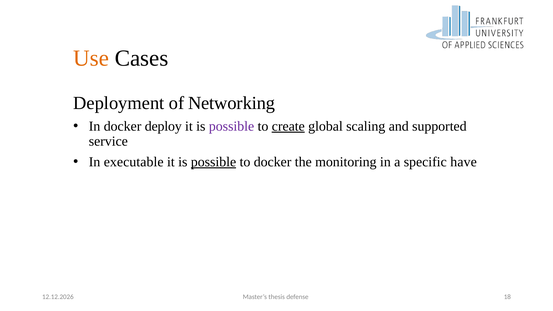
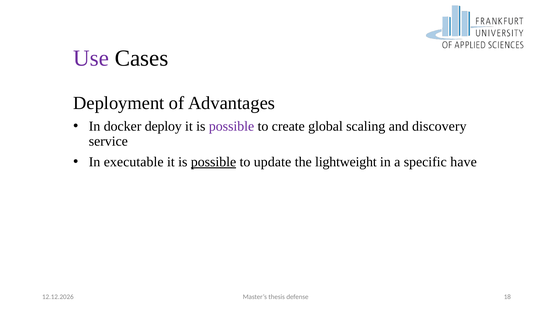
Use colour: orange -> purple (91, 58)
Networking: Networking -> Advantages (232, 103)
create underline: present -> none (288, 126)
supported: supported -> discovery (439, 126)
to docker: docker -> update (273, 162)
monitoring: monitoring -> lightweight (346, 162)
